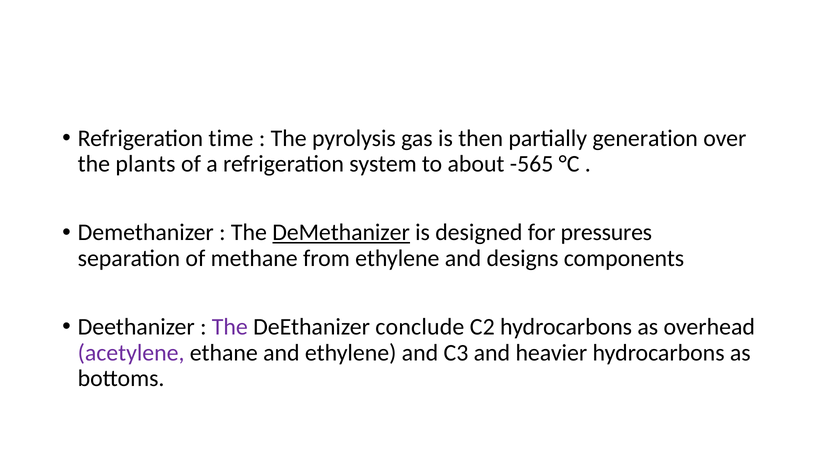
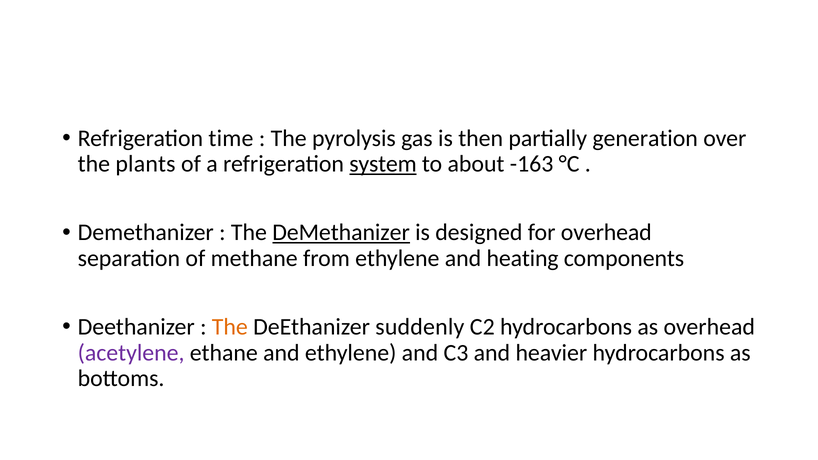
system underline: none -> present (383, 164)
-565: -565 -> -163 (532, 164)
for pressures: pressures -> overhead (606, 233)
designs: designs -> heating (523, 258)
The colour: purple -> orange (230, 327)
conclude: conclude -> suddenly (420, 327)
